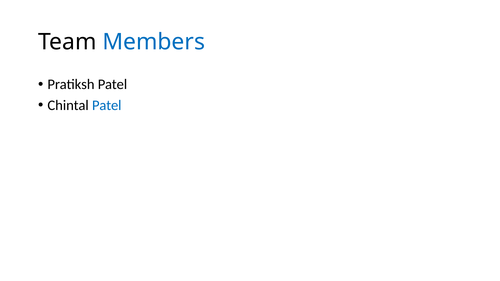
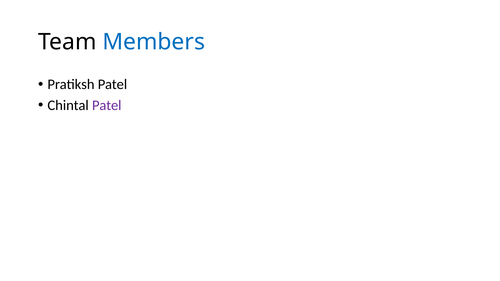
Patel colour: blue -> purple (107, 106)
